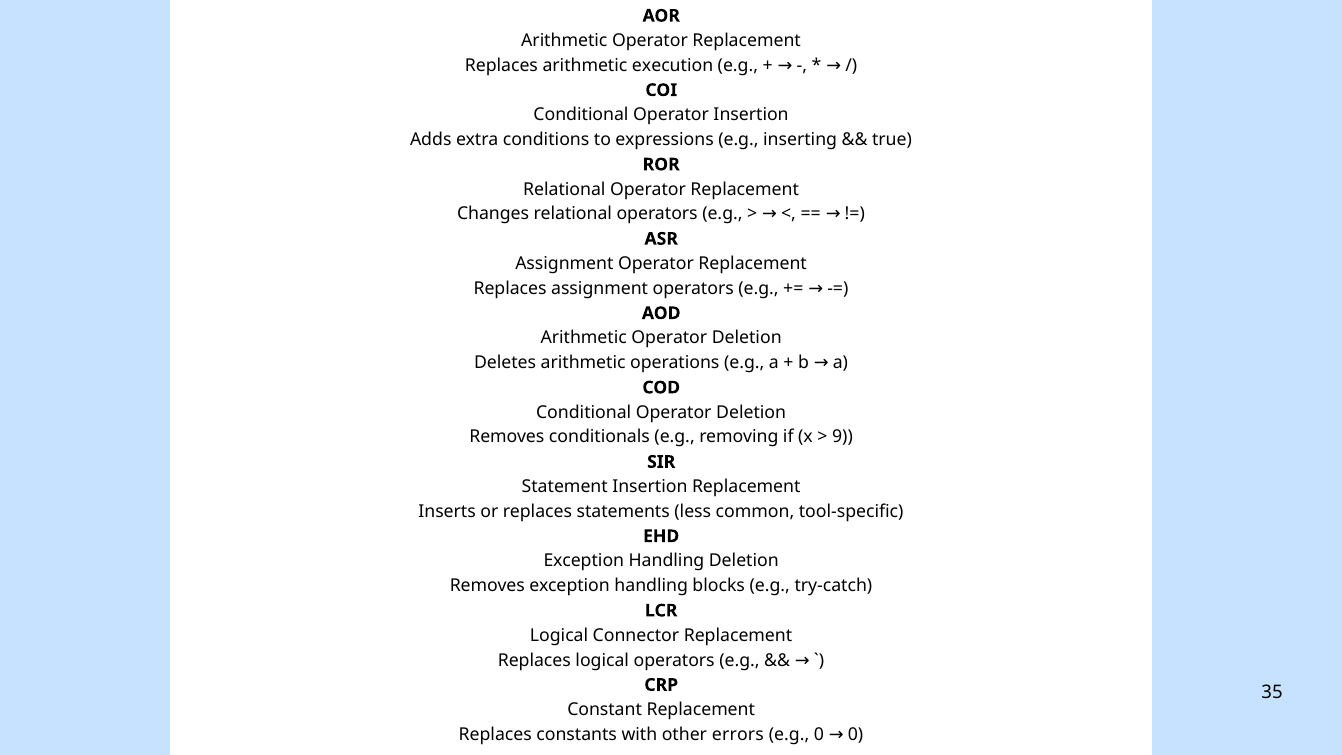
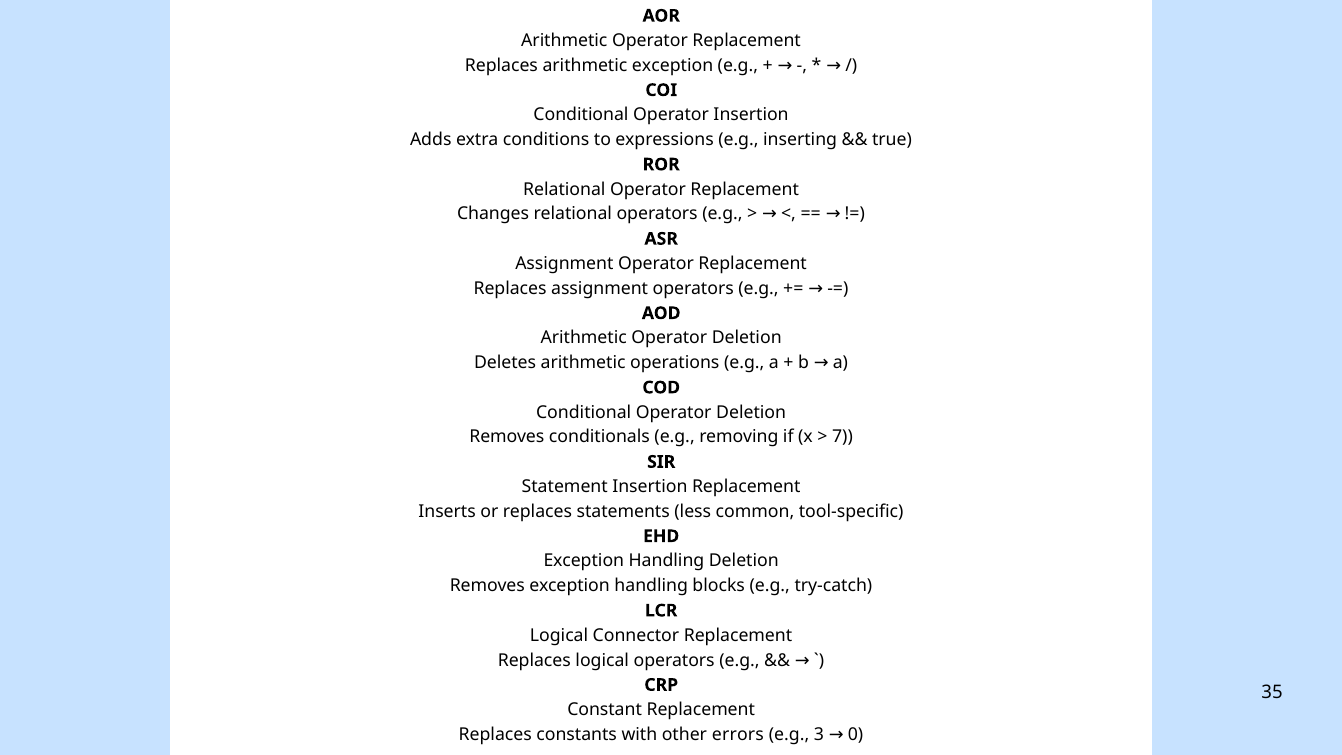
arithmetic execution: execution -> exception (673, 65)
9: 9 -> 7 (842, 437)
e.g 0: 0 -> 3 (819, 734)
